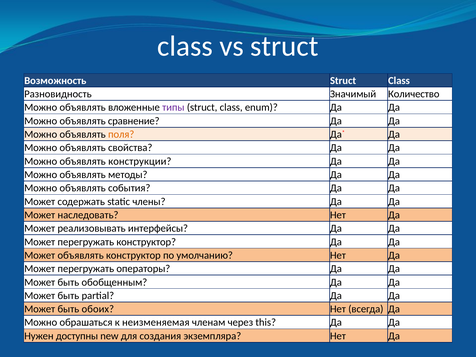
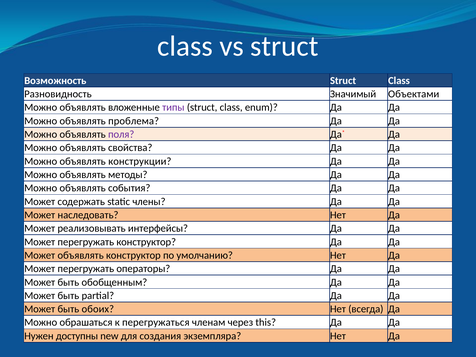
Количество: Количество -> Объектами (414, 94)
сравнение: сравнение -> проблема (134, 121)
поля colour: orange -> purple (121, 134)
неизменяемая: неизменяемая -> перегружаться (156, 322)
